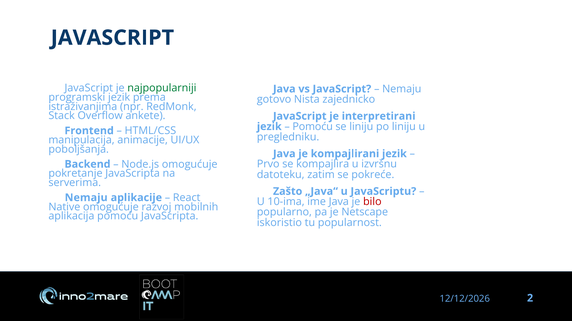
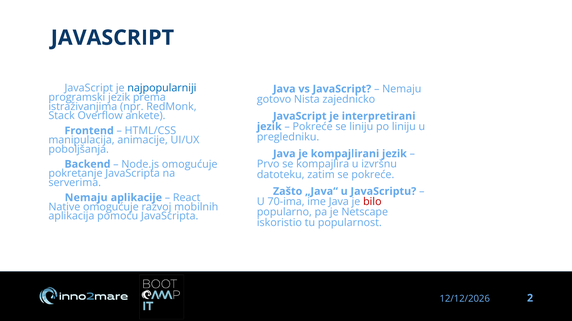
najpopularniji colour: green -> blue (162, 88)
Pomoću: Pomoću -> Pokreće (313, 127)
10-ima: 10-ima -> 70-ima (286, 202)
